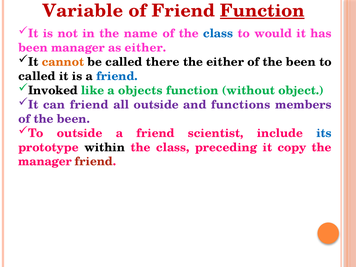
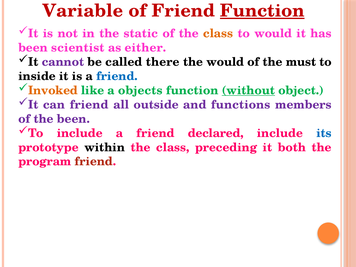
name: name -> static (141, 33)
class colour: blue -> orange (218, 33)
been manager: manager -> scientist (78, 48)
cannot colour: orange -> purple (63, 62)
the either: either -> would (225, 62)
been: been -> must (301, 62)
called: called -> inside (37, 76)
Invoked colour: black -> orange (53, 90)
without underline: none -> present (248, 90)
To outside: outside -> include (80, 133)
scientist: scientist -> declared (216, 133)
copy: copy -> both (292, 147)
manager: manager -> program (45, 162)
